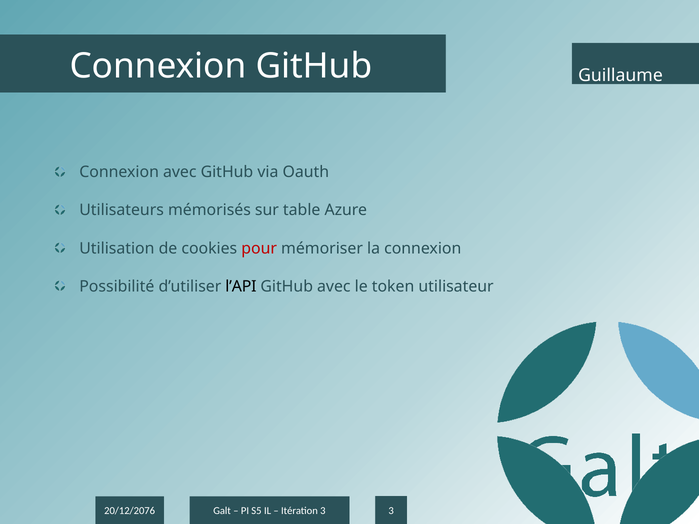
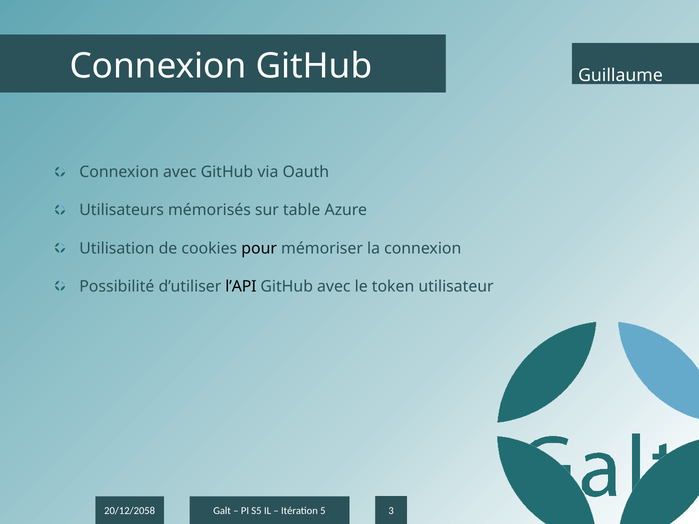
pour colour: red -> black (259, 248)
20/12/2076: 20/12/2076 -> 20/12/2058 (130, 511)
Itération 3: 3 -> 5 (323, 511)
